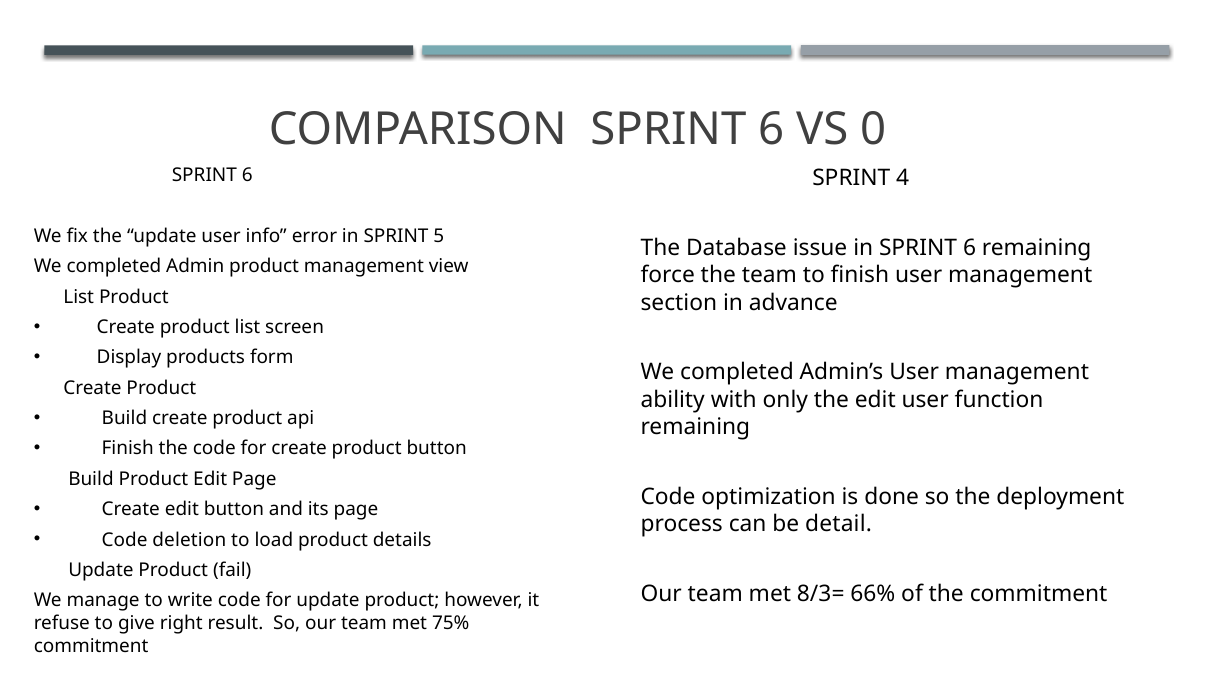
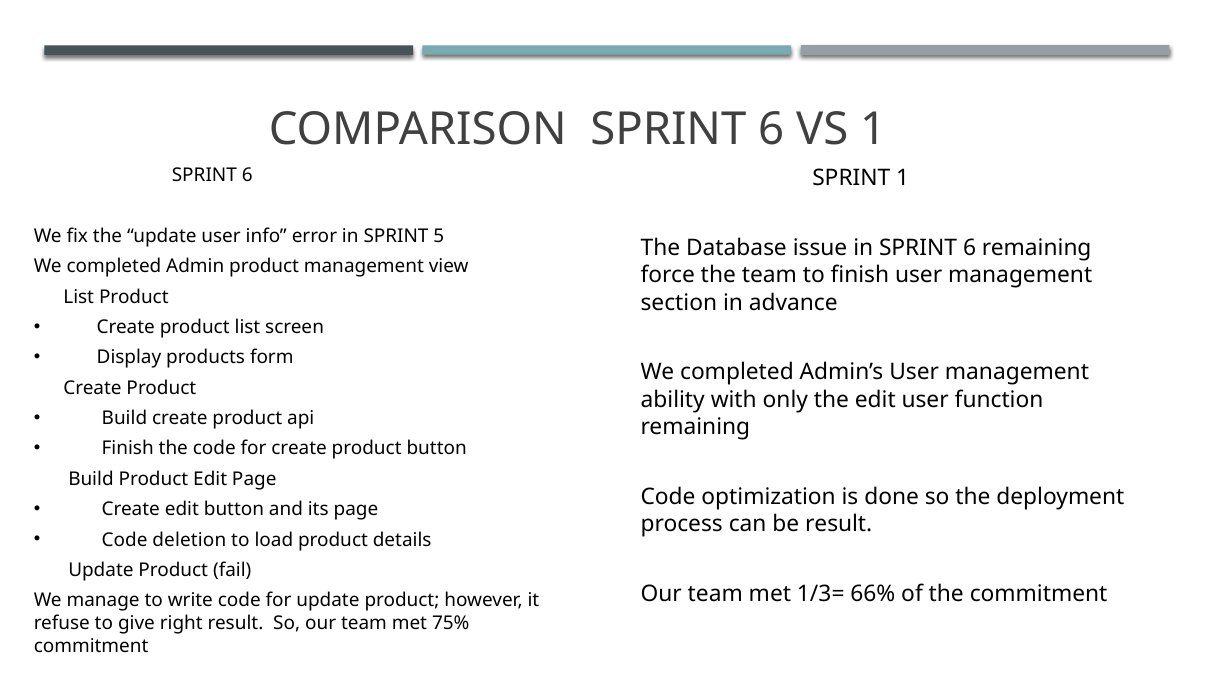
VS 0: 0 -> 1 (873, 130)
SPRINT 4: 4 -> 1 (903, 178)
be detail: detail -> result (839, 524)
8/3=: 8/3= -> 1/3= (821, 594)
